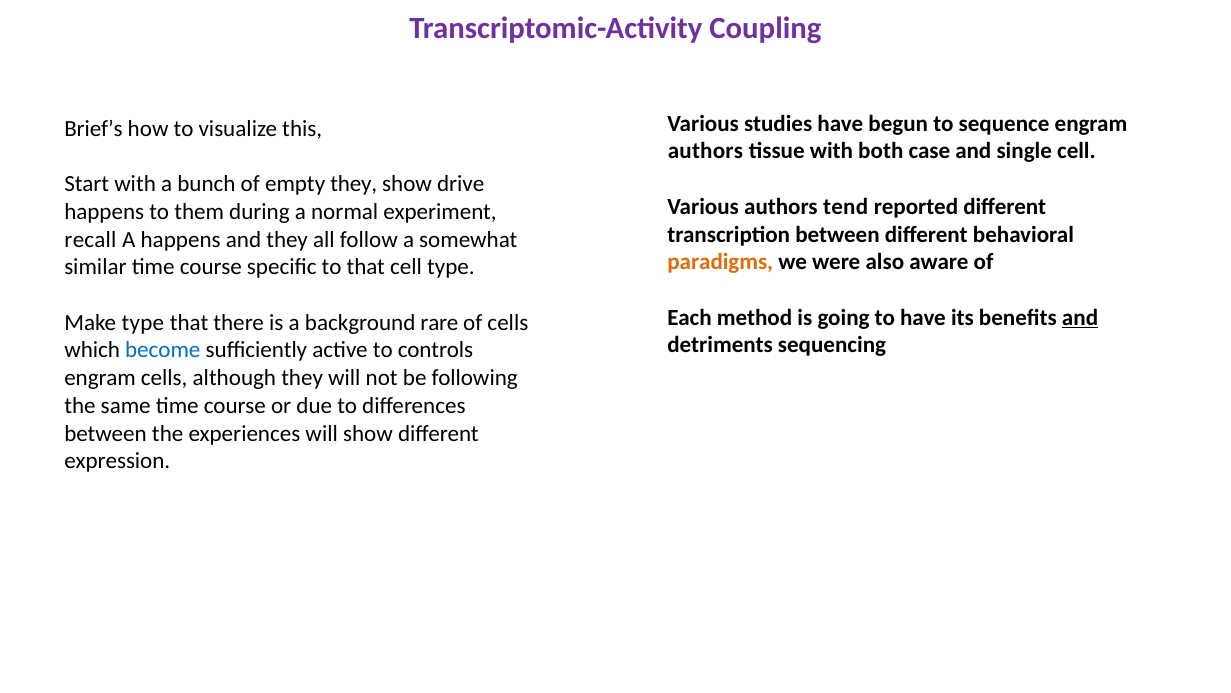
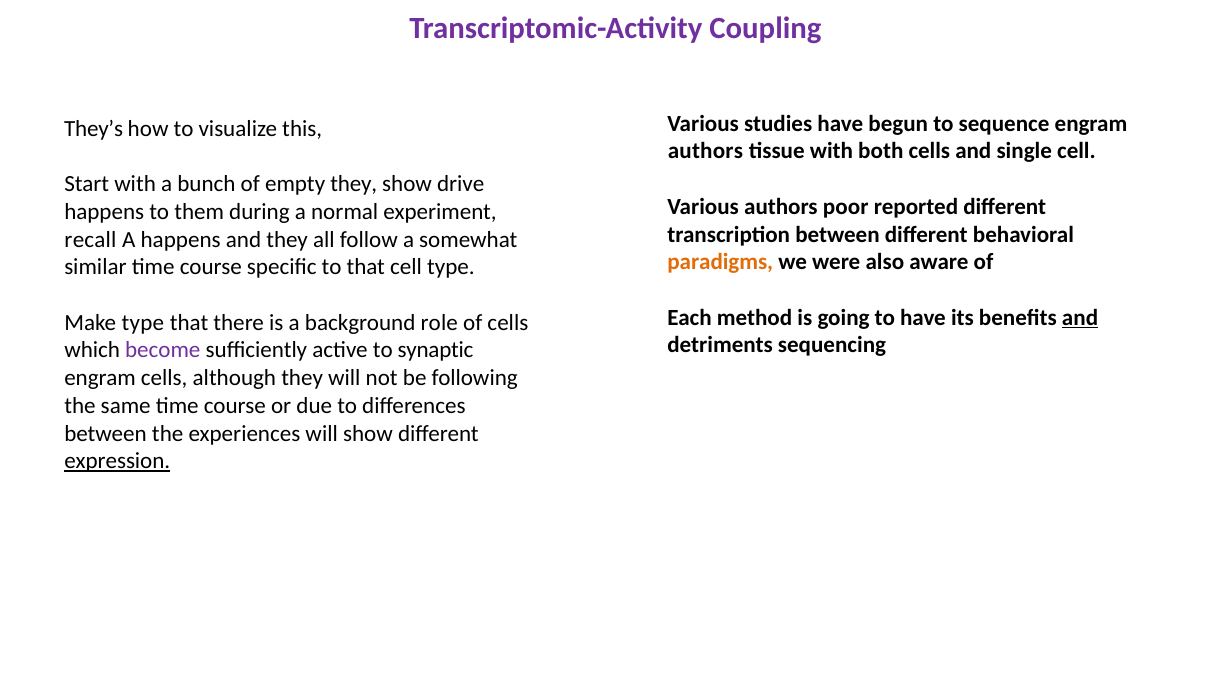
Brief’s: Brief’s -> They’s (94, 128)
both case: case -> cells (929, 151)
tend: tend -> poor (846, 207)
rare: rare -> role (439, 322)
become colour: blue -> purple (163, 350)
controls: controls -> synaptic (436, 350)
expression underline: none -> present (117, 461)
